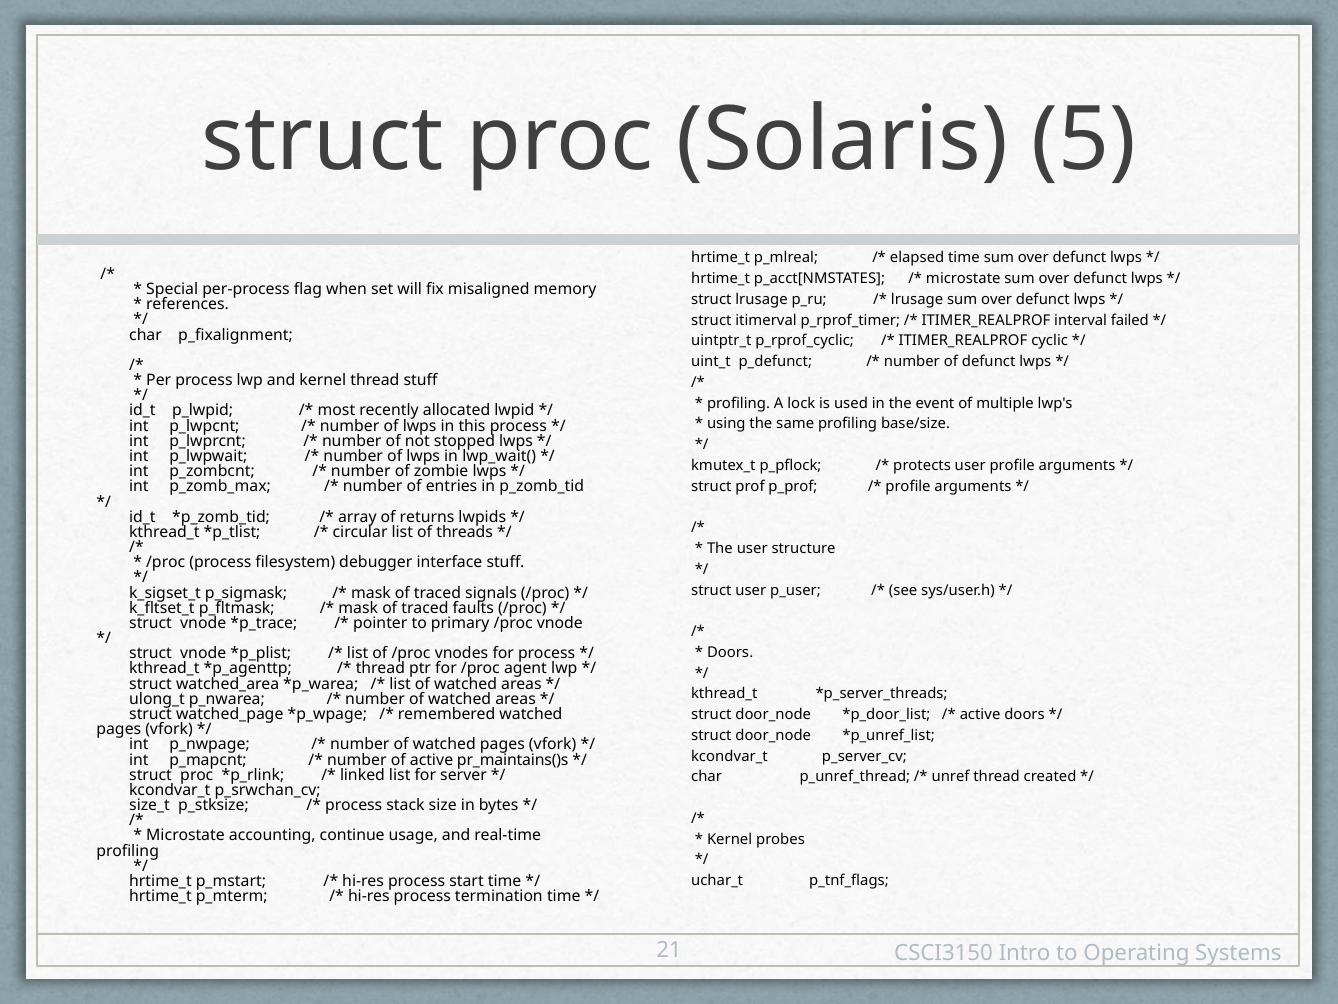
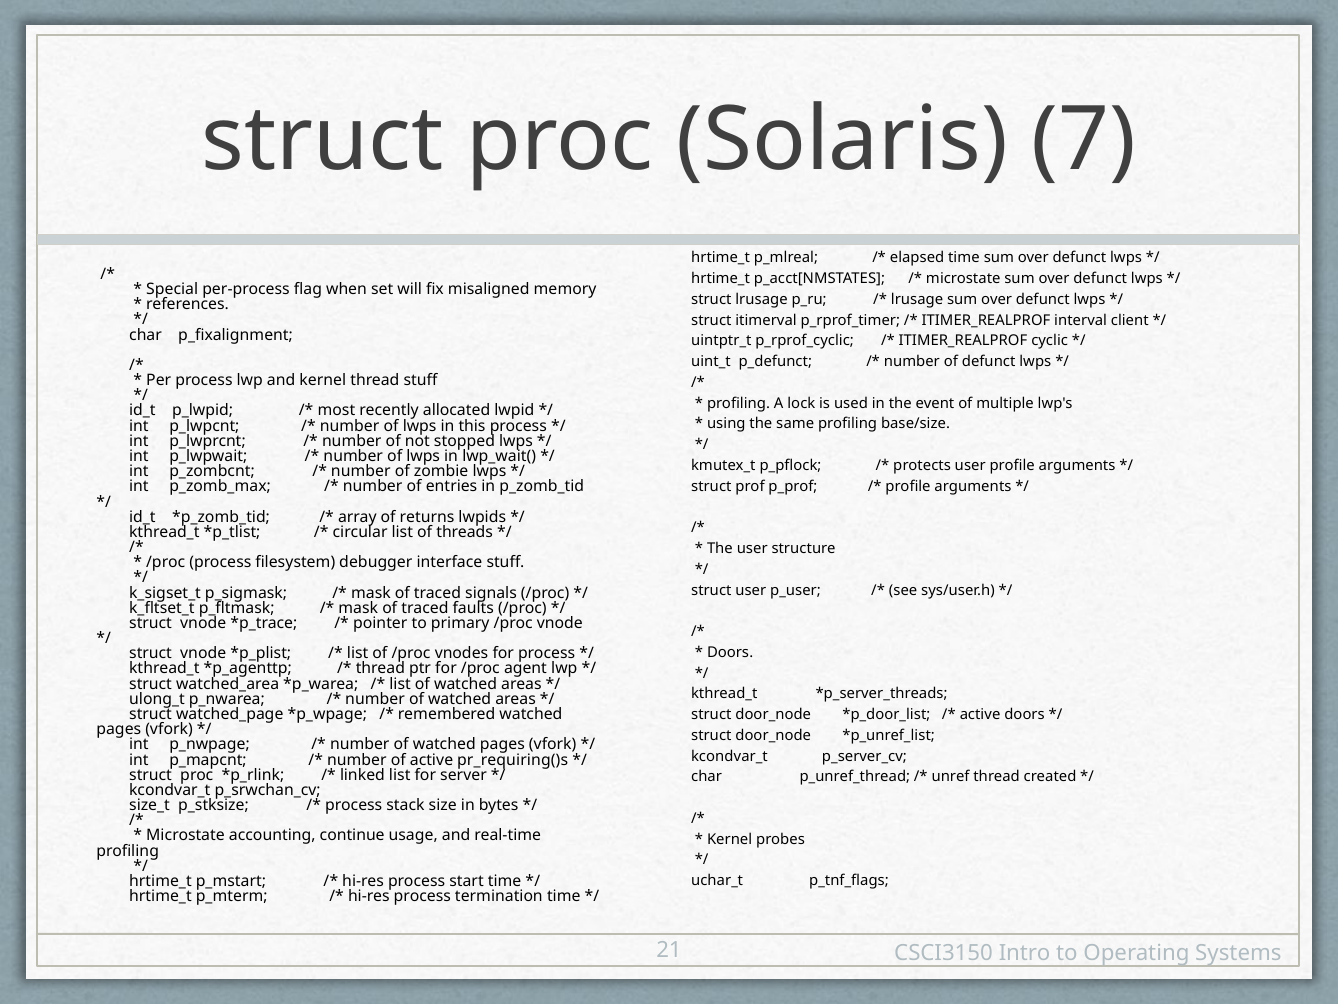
5: 5 -> 7 (1084, 140)
failed: failed -> client (1130, 320)
pr_maintains()s: pr_maintains()s -> pr_requiring()s (513, 759)
